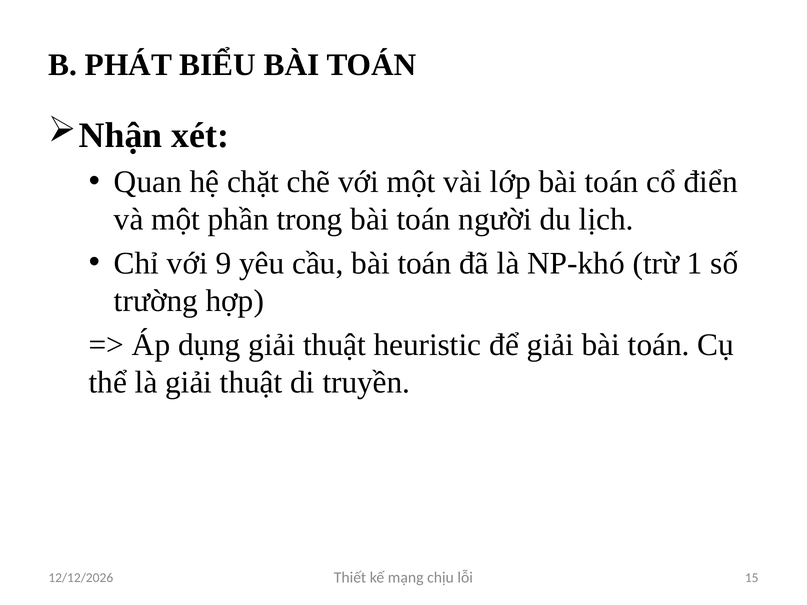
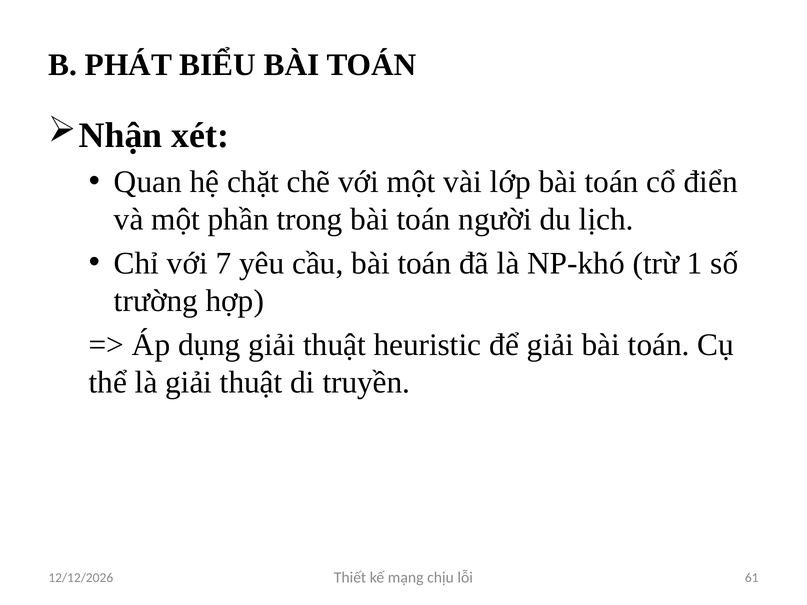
9: 9 -> 7 (224, 263)
15: 15 -> 61 (752, 578)
